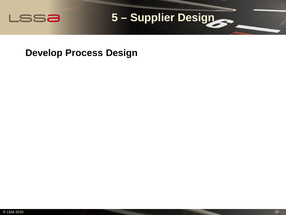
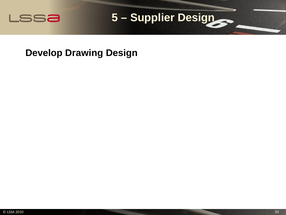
Process: Process -> Drawing (84, 53)
